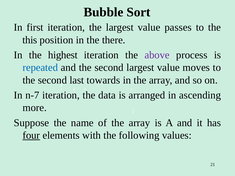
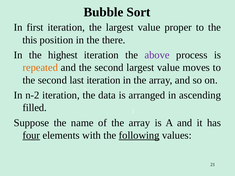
passes: passes -> proper (178, 27)
repeated colour: blue -> orange (40, 68)
last towards: towards -> iteration (103, 80)
n-7: n-7 -> n-2 (32, 95)
more: more -> filled (35, 108)
following underline: none -> present (139, 136)
